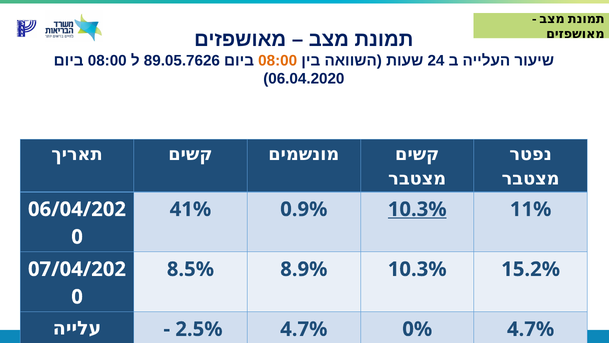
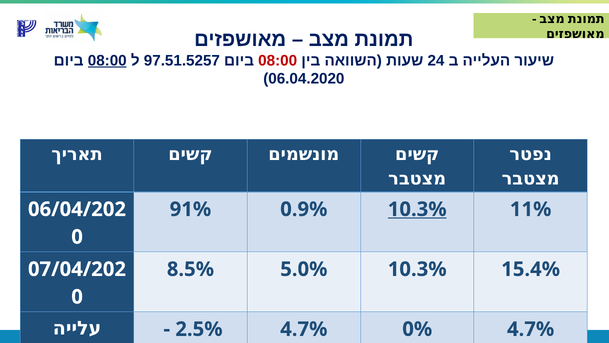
08:00 underline: none -> present (107, 60)
89.05.7626: 89.05.7626 -> 97.51.5257 (182, 60)
08:00 colour: orange -> red (278, 60)
41%: 41% -> 91% (190, 209)
8.9%: 8.9% -> 5.0% (304, 269)
15.2%: 15.2% -> 15.4% (531, 269)
